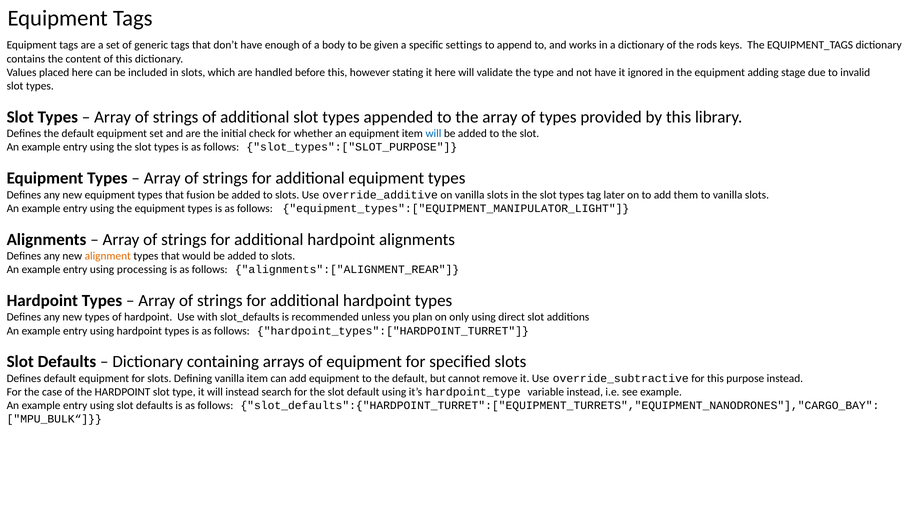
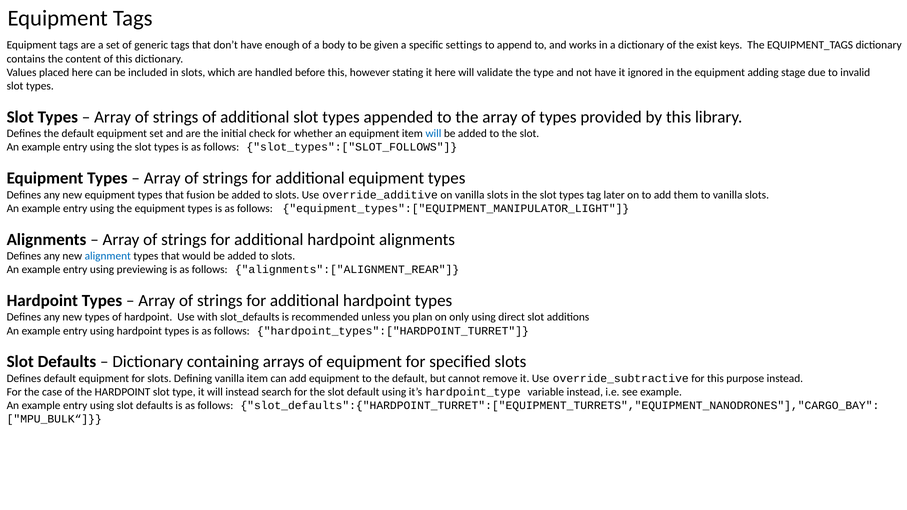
rods: rods -> exist (707, 45)
slot_types":["SLOT_PURPOSE: slot_types":["SLOT_PURPOSE -> slot_types":["SLOT_FOLLOWS (352, 147)
alignment colour: orange -> blue (108, 256)
processing: processing -> previewing (142, 270)
